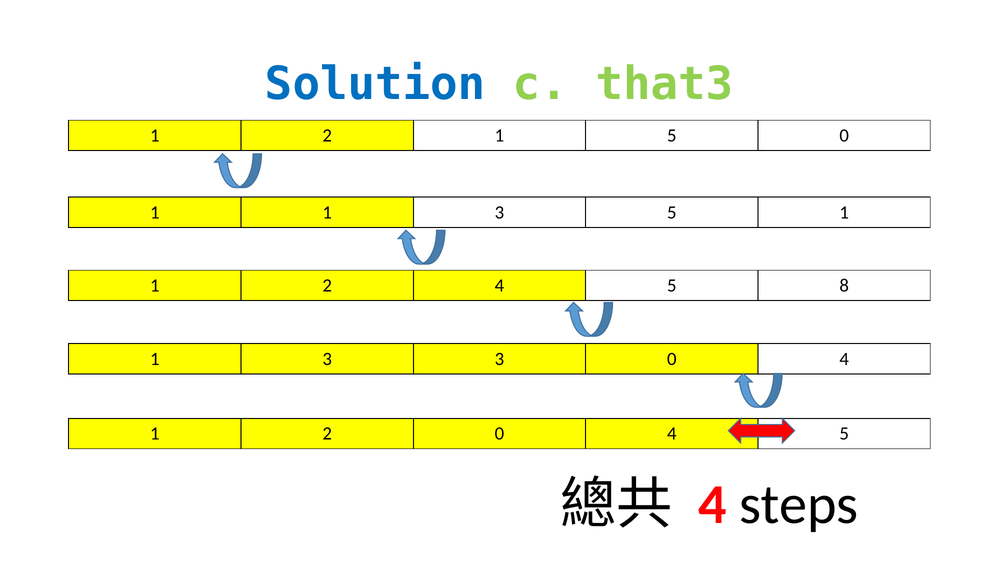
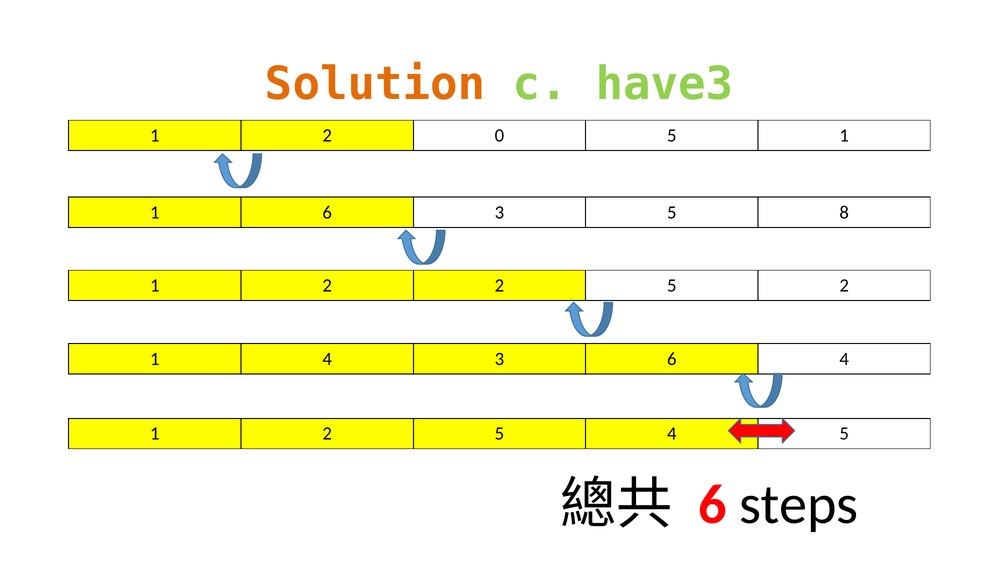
Solution colour: blue -> orange (375, 84)
that3: that3 -> have3 (665, 84)
2 1: 1 -> 0 (499, 136)
5 0: 0 -> 1 (844, 136)
1: 1 -> 6 (327, 212)
5 1: 1 -> 8 (844, 212)
2 4: 4 -> 2 (499, 286)
5 8: 8 -> 2 (844, 286)
3: 3 -> 4 (327, 359)
3 0: 0 -> 6 (672, 359)
1 2 0: 0 -> 5 (499, 434)
4: 4 -> 6 (713, 505)
